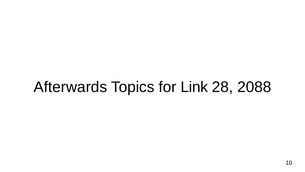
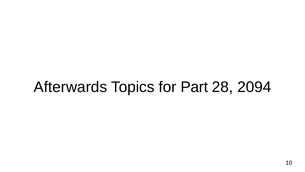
Link: Link -> Part (194, 87)
2088: 2088 -> 2094 (254, 87)
